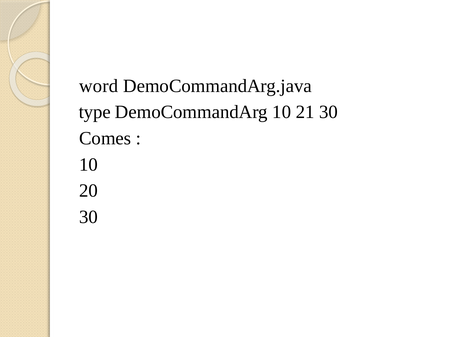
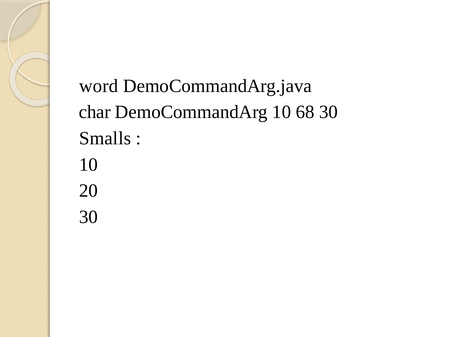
type: type -> char (95, 112)
21: 21 -> 68 (305, 112)
Comes: Comes -> Smalls (105, 139)
